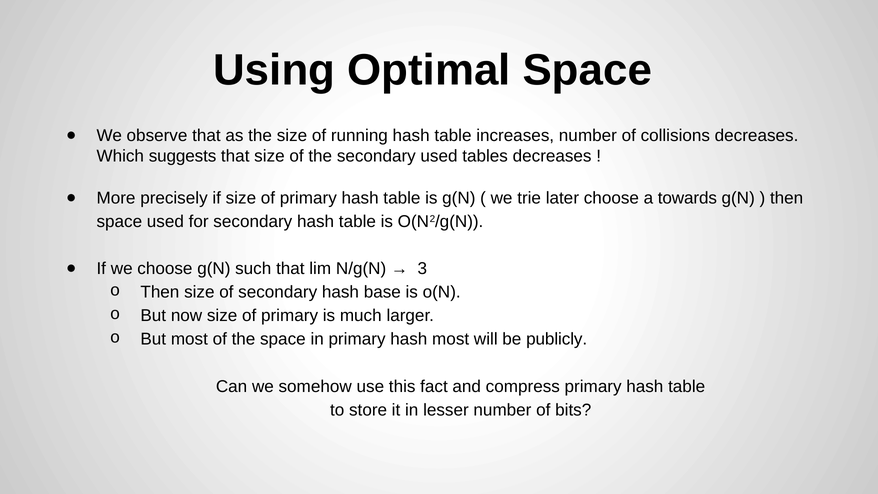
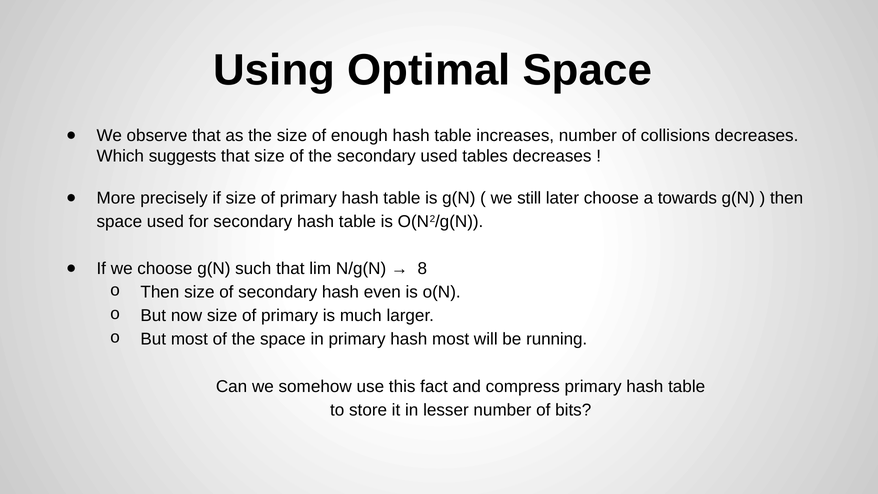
running: running -> enough (359, 135)
trie: trie -> still (529, 198)
3: 3 -> 8 (422, 269)
base: base -> even (382, 292)
publicly: publicly -> running (557, 339)
